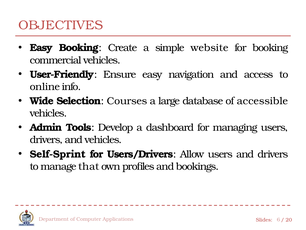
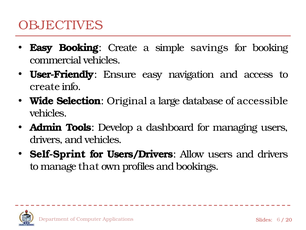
website: website -> savings (210, 48)
online: online -> create (45, 87)
Courses: Courses -> Original (127, 101)
